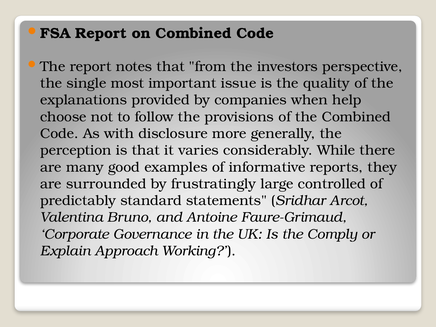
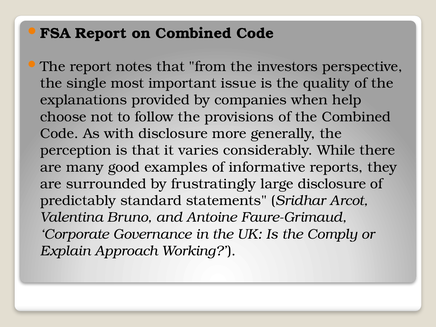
large controlled: controlled -> disclosure (332, 184)
